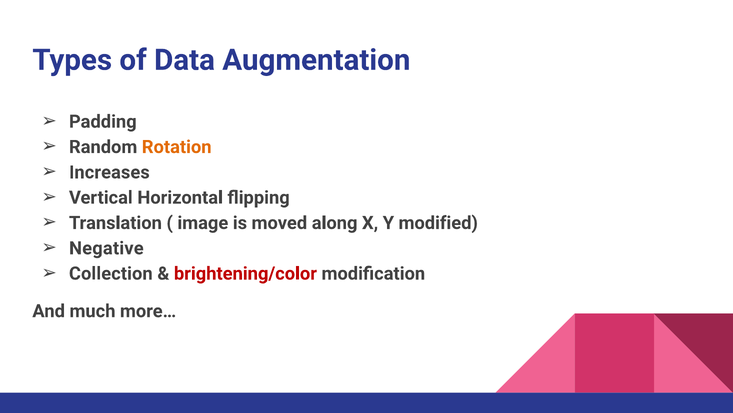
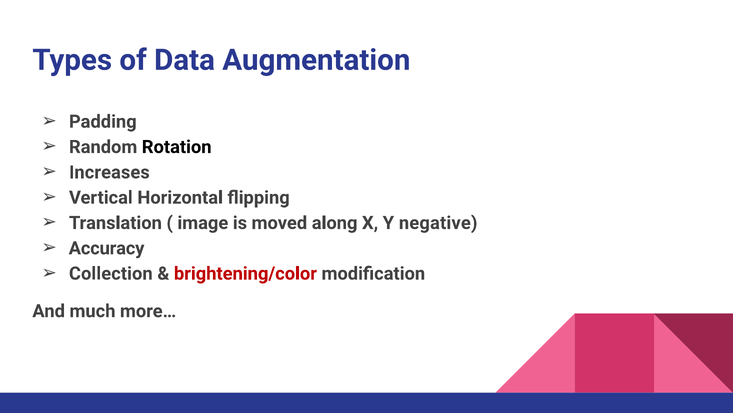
Rotation colour: orange -> black (177, 147)
modified: modified -> negative (438, 223)
Negative: Negative -> Accuracy (107, 248)
